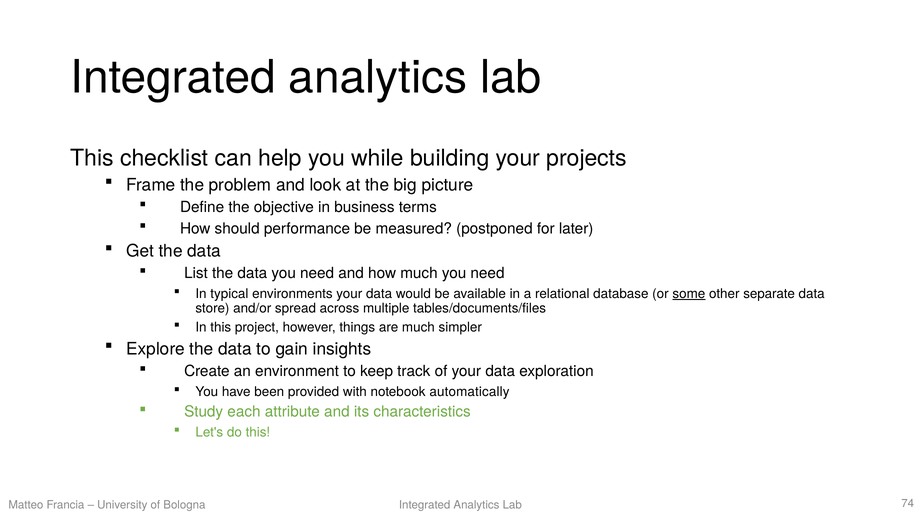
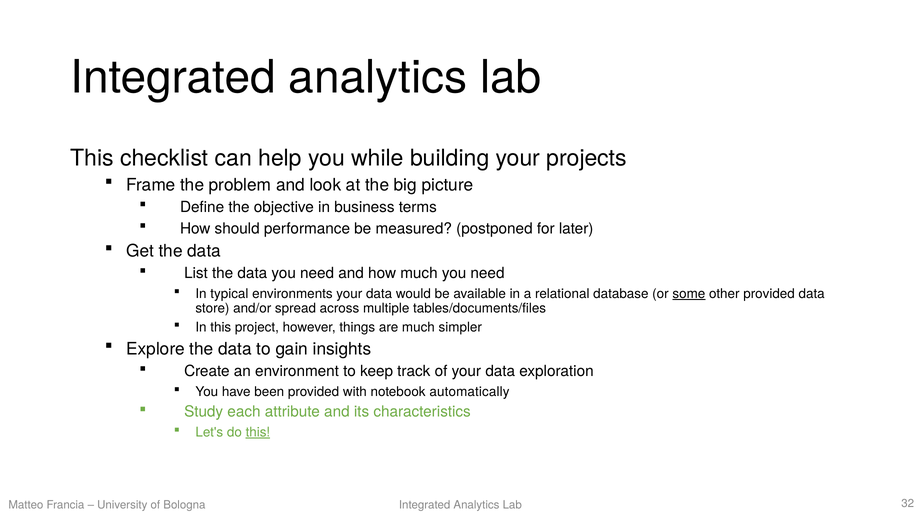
other separate: separate -> provided (769, 294)
this underline: none -> present (258, 432)
74: 74 -> 32 (908, 504)
